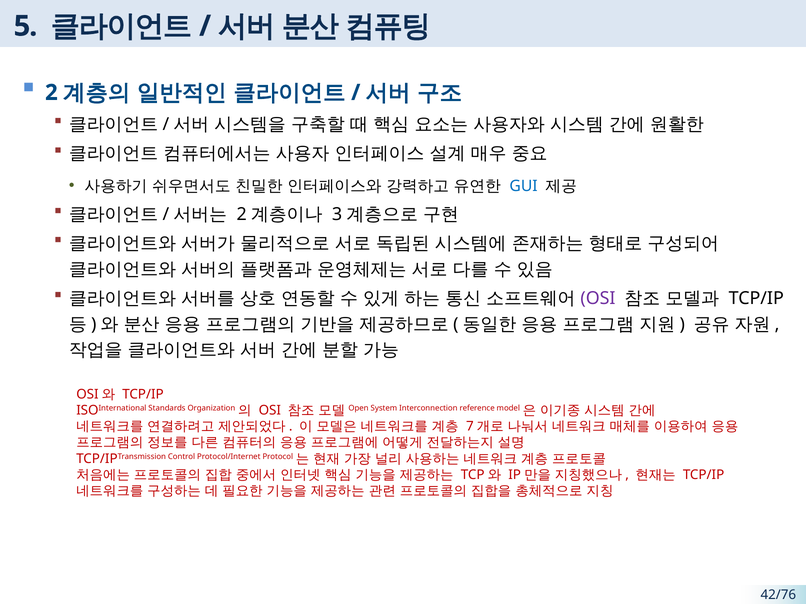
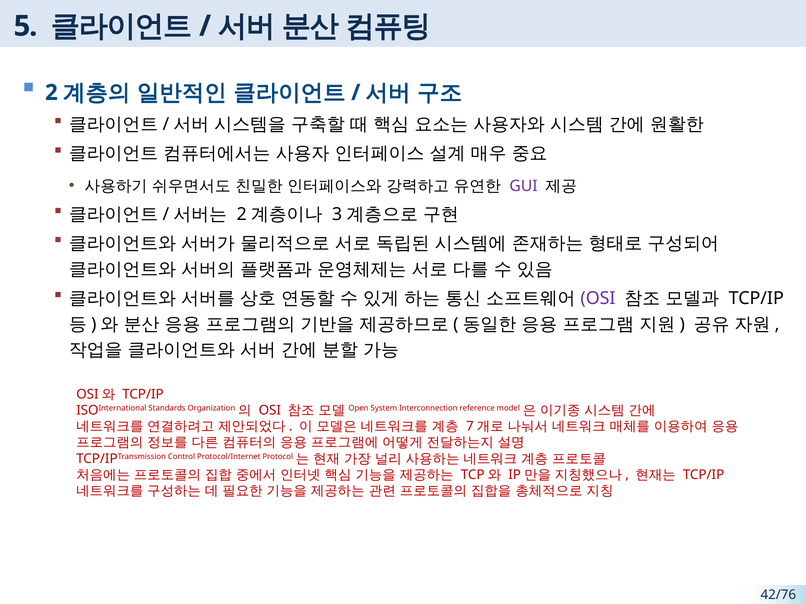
GUI colour: blue -> purple (524, 186)
